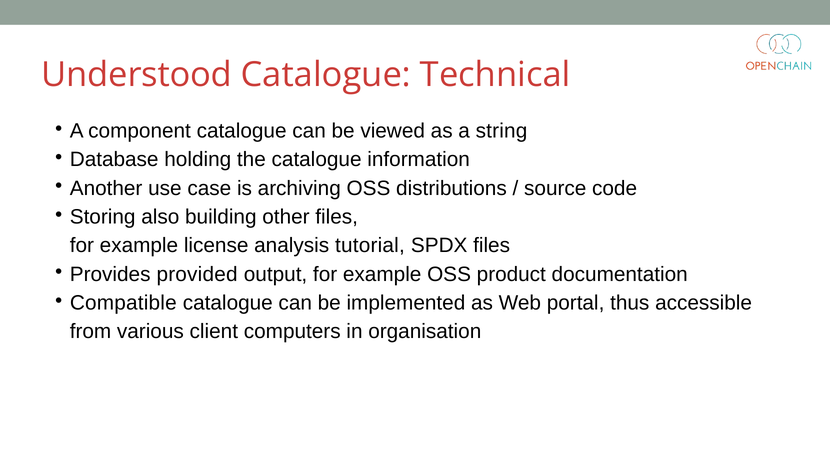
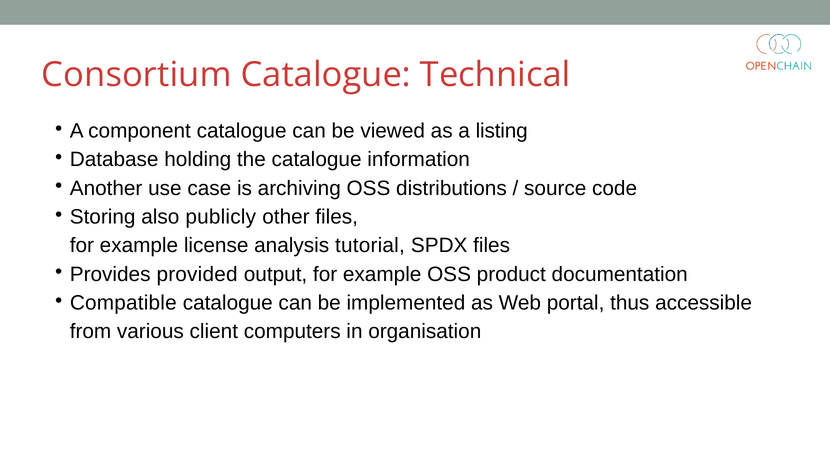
Understood: Understood -> Consortium (137, 75)
string: string -> listing (502, 131)
building: building -> publicly (221, 217)
